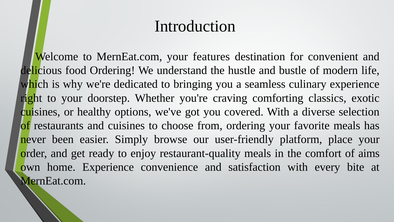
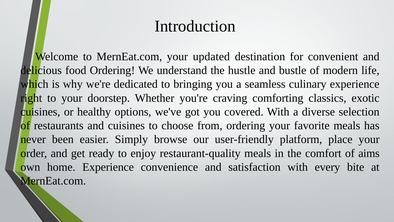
features: features -> updated (211, 56)
